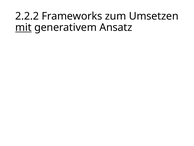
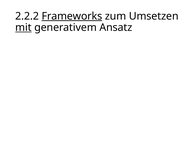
Frameworks underline: none -> present (72, 16)
